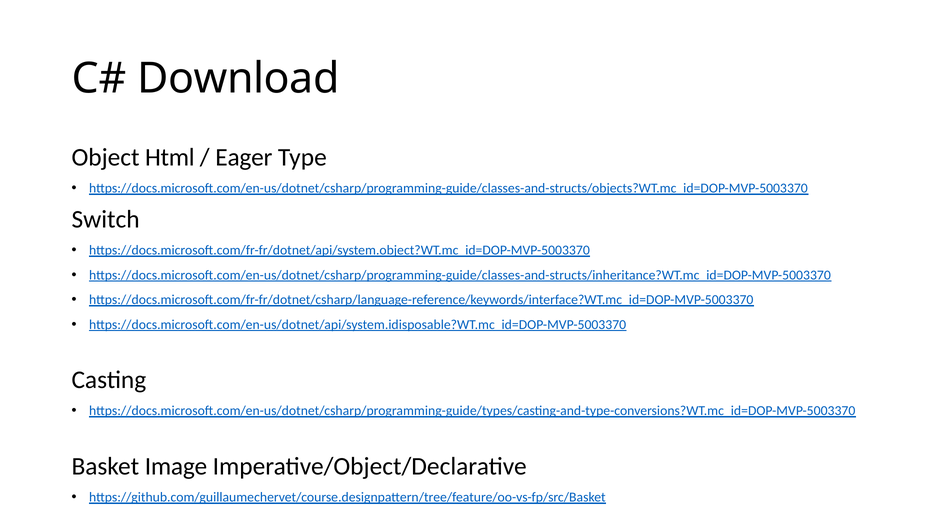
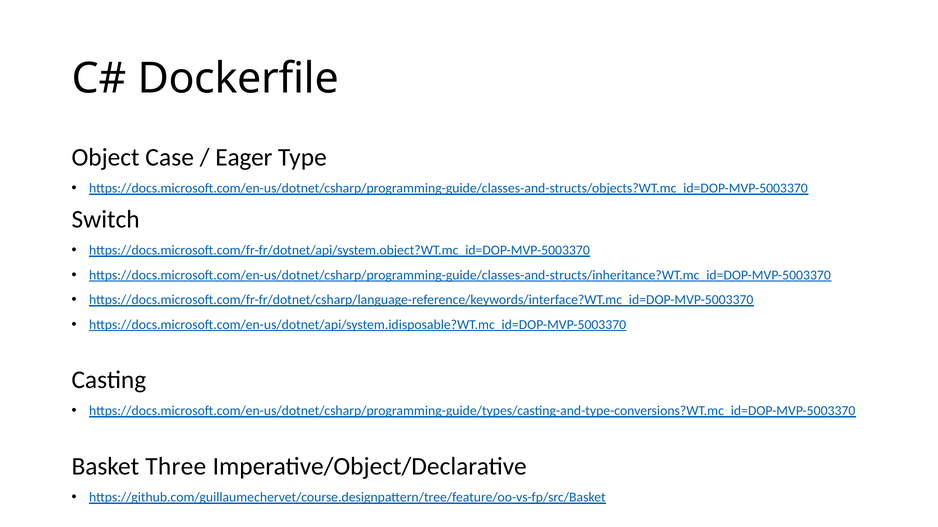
Download: Download -> Dockerfile (238, 79)
Html: Html -> Case (170, 158)
Image: Image -> Three (176, 467)
